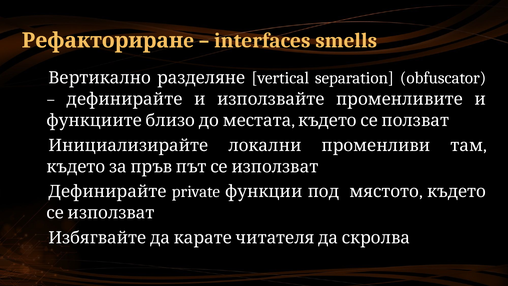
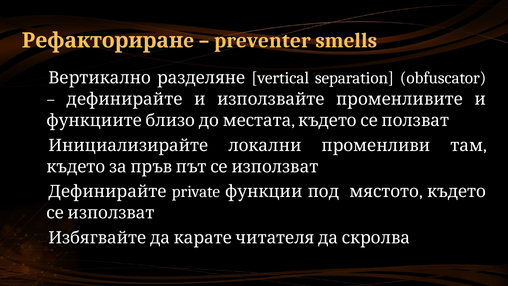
interfaces: interfaces -> preventer (262, 40)
